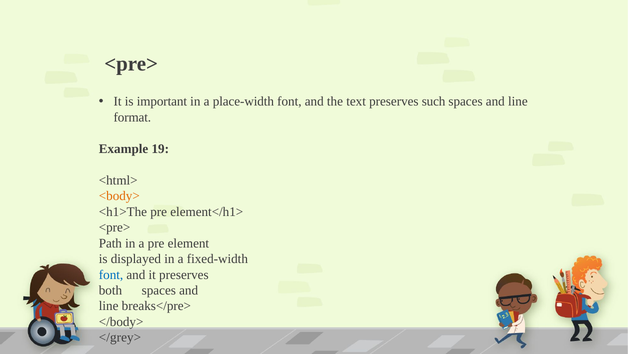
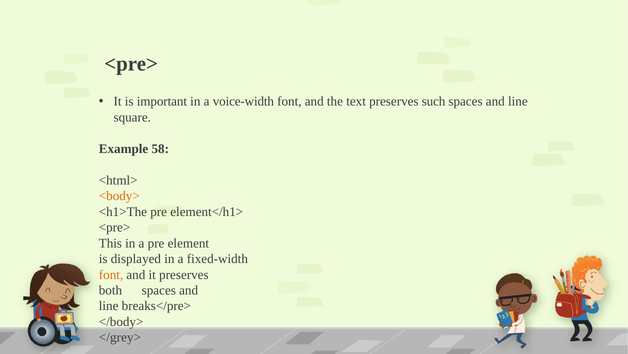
place-width: place-width -> voice-width (243, 101)
format: format -> square (132, 117)
19: 19 -> 58 (160, 148)
Path: Path -> This (110, 243)
font colour: blue -> orange (111, 274)
